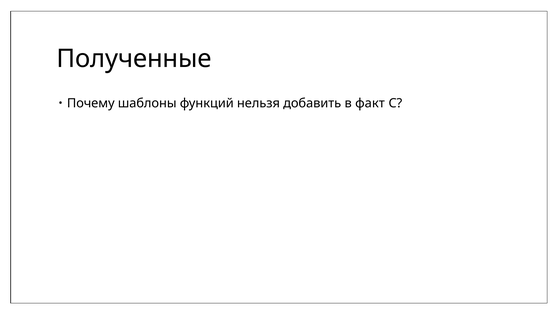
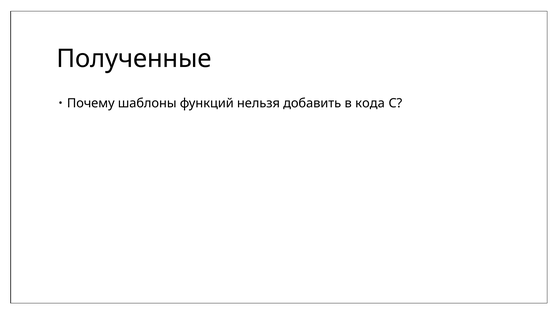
факт: факт -> кода (370, 103)
